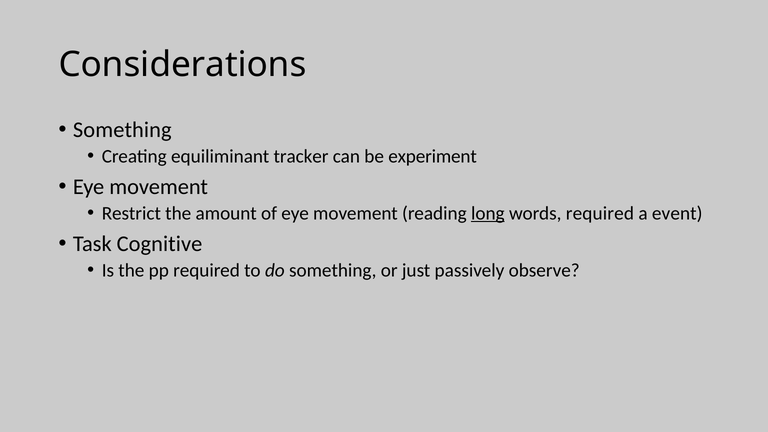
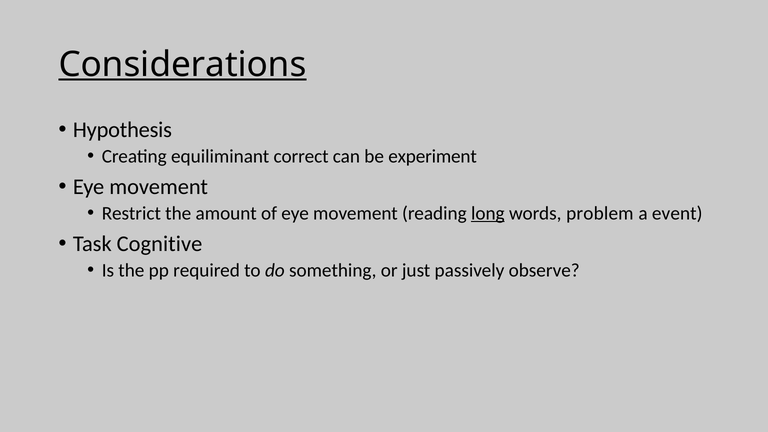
Considerations underline: none -> present (183, 65)
Something: Something -> Hypothesis (122, 130)
tracker: tracker -> correct (301, 156)
words required: required -> problem (600, 213)
